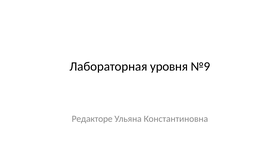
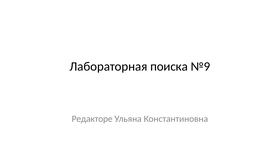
уровня: уровня -> поиска (169, 67)
